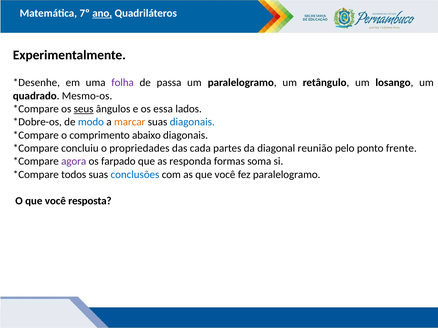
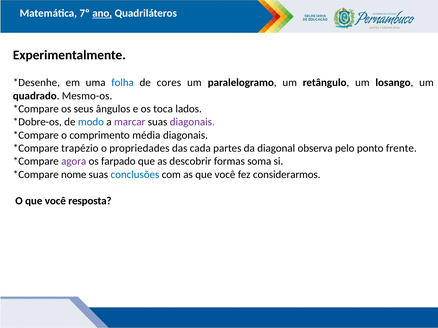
folha colour: purple -> blue (123, 83)
passa: passa -> cores (169, 83)
seus underline: present -> none (84, 109)
essa: essa -> toca (163, 109)
marcar colour: orange -> purple (130, 122)
diagonais colour: blue -> purple (192, 122)
abaixo: abaixo -> média (146, 135)
concluiu: concluiu -> trapézio (80, 148)
reunião: reunião -> observa (315, 148)
responda: responda -> descobrir (190, 162)
todos: todos -> nome (74, 175)
fez paralelogramo: paralelogramo -> considerarmos (287, 175)
